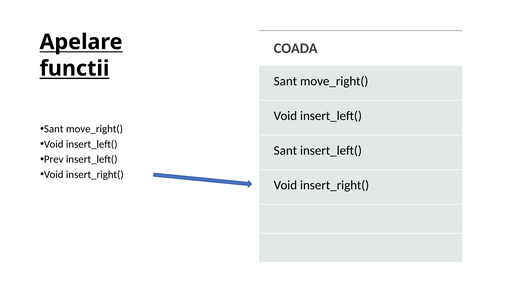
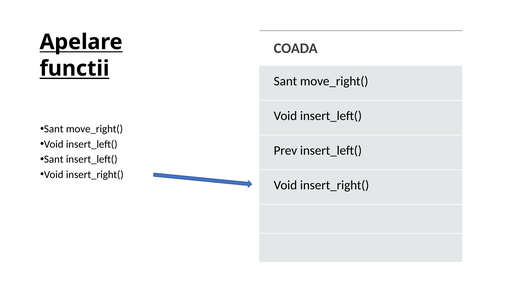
Sant: Sant -> Prev (285, 151)
Prev: Prev -> Sant (54, 159)
